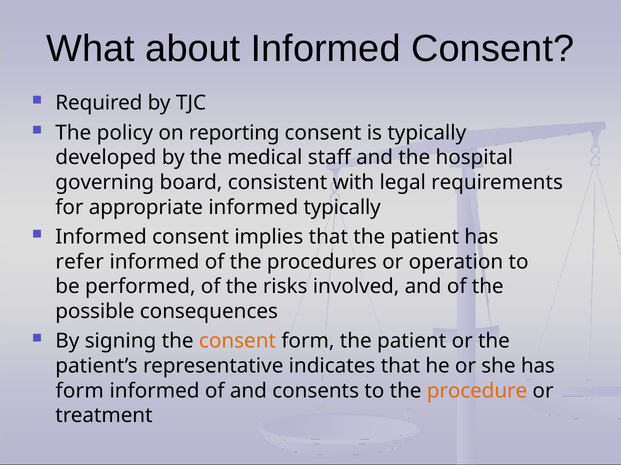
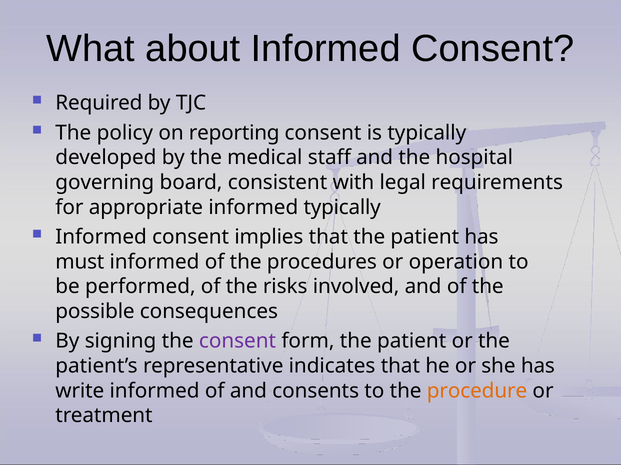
refer: refer -> must (80, 262)
consent colour: orange -> purple (238, 342)
form: form -> write (80, 391)
